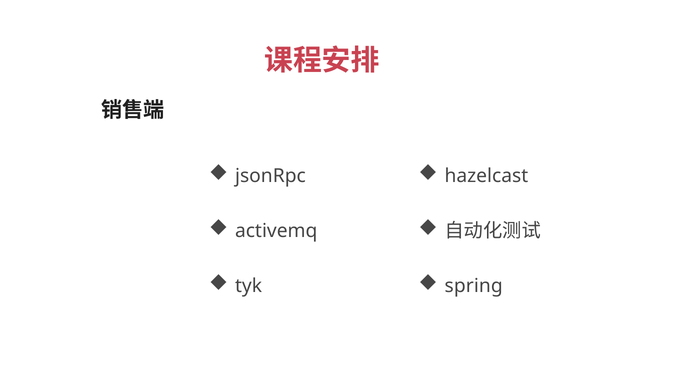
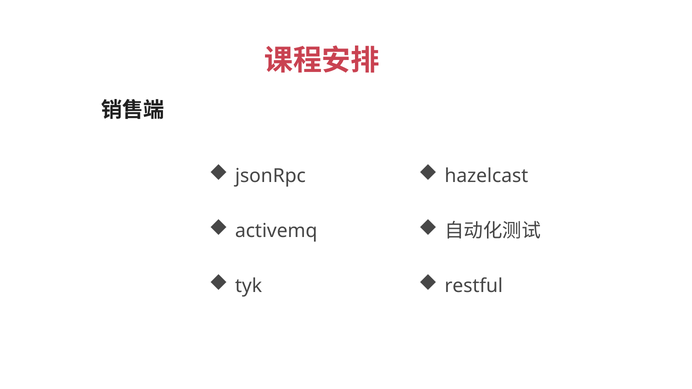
spring: spring -> restful (474, 286)
